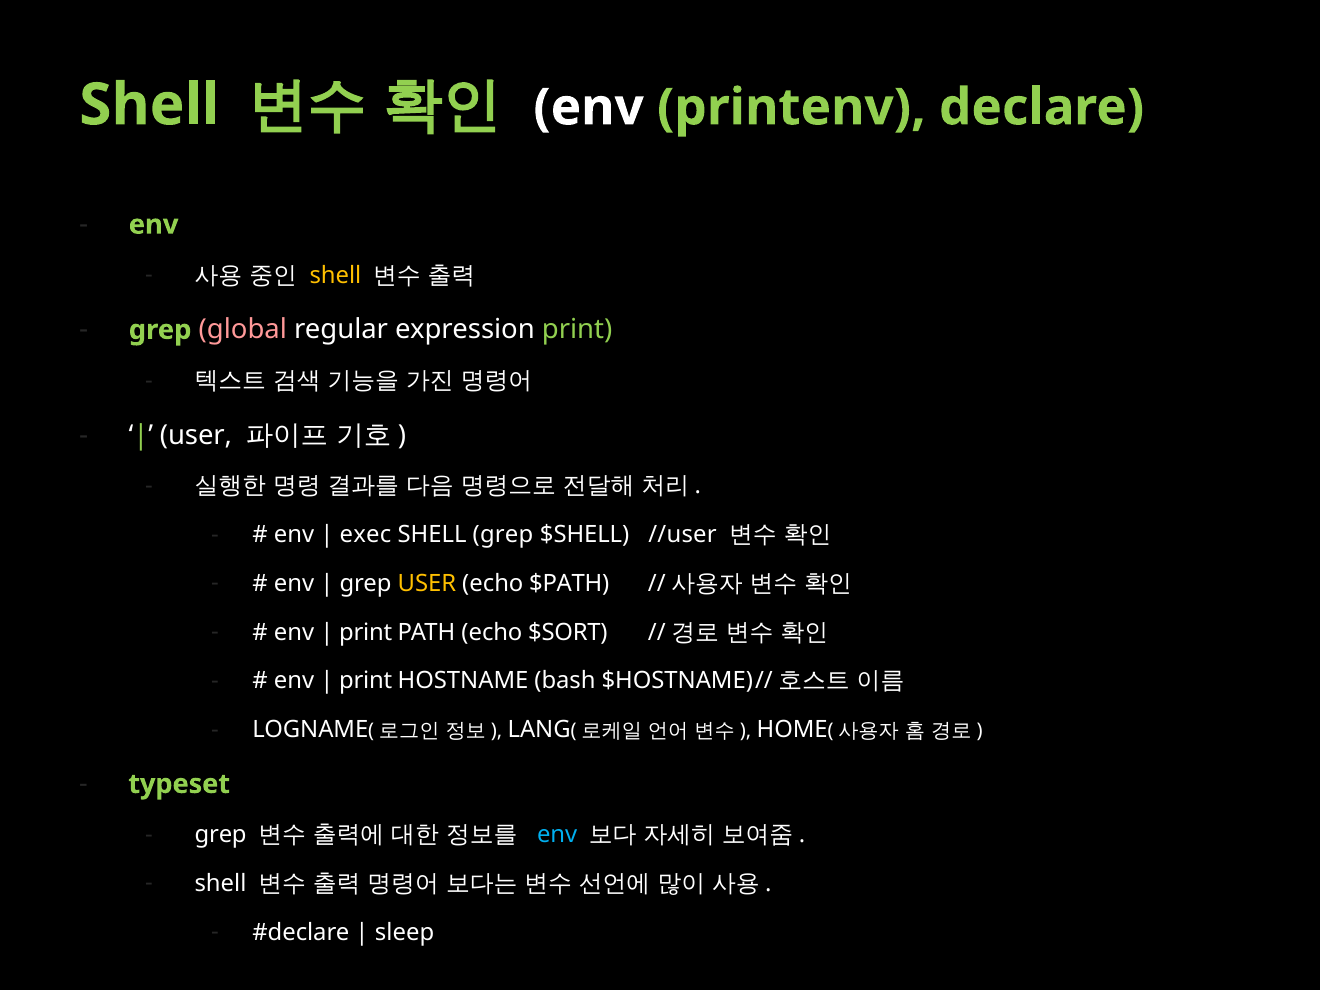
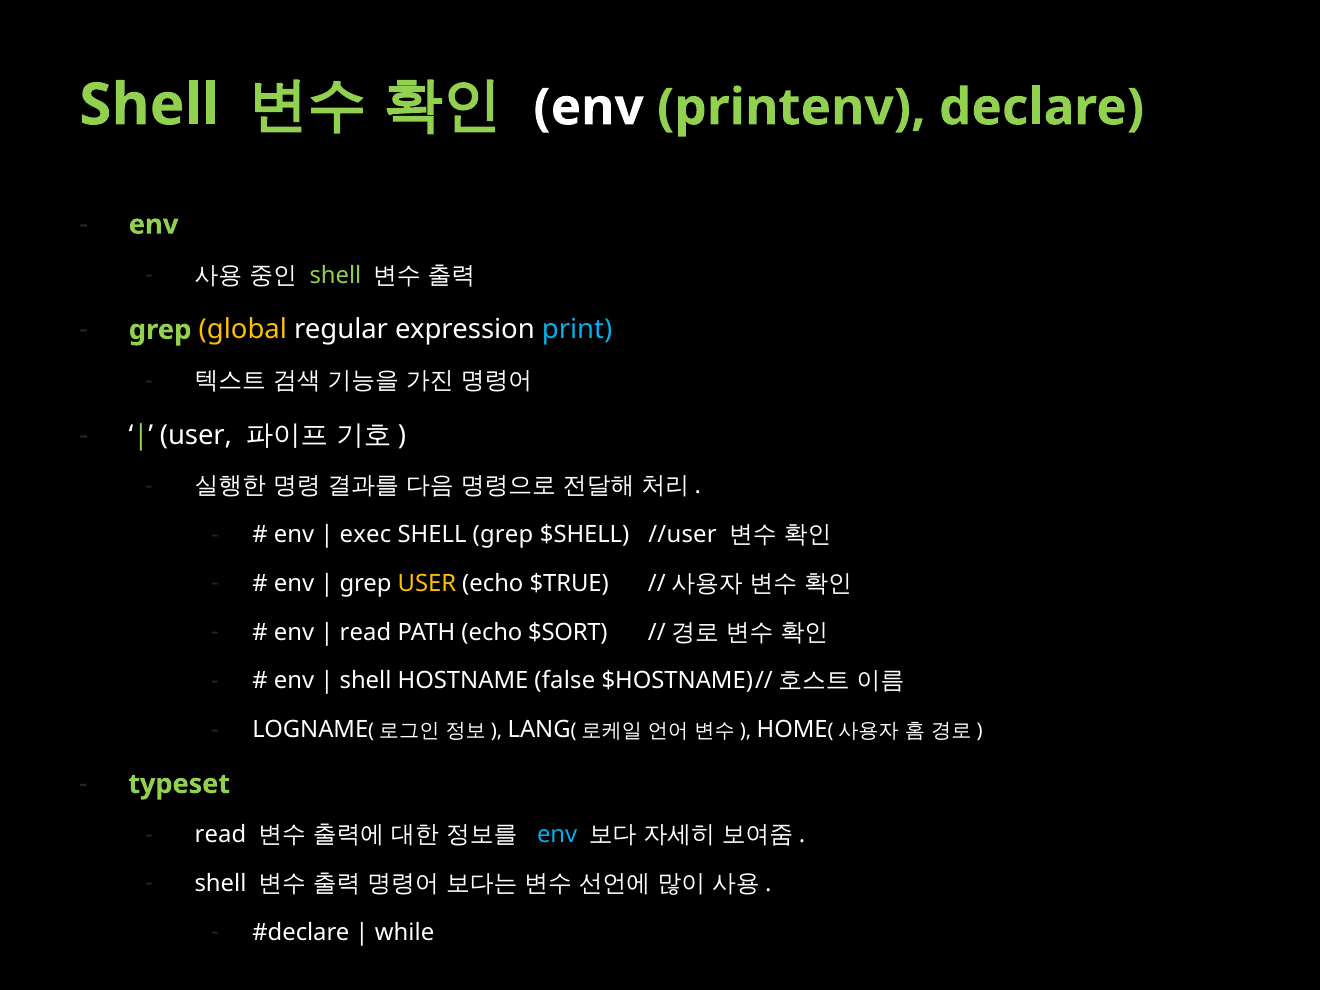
shell colour: yellow -> light green (335, 275)
global colour: pink -> yellow (243, 330)
print colour: light green -> light blue (577, 330)
$PATH: $PATH -> $TRUE (569, 583)
print: print -> read (365, 632)
print: print -> shell (366, 681)
bash: bash -> false (565, 681)
grep: grep -> read (221, 835)
sleep: sleep -> while (405, 932)
